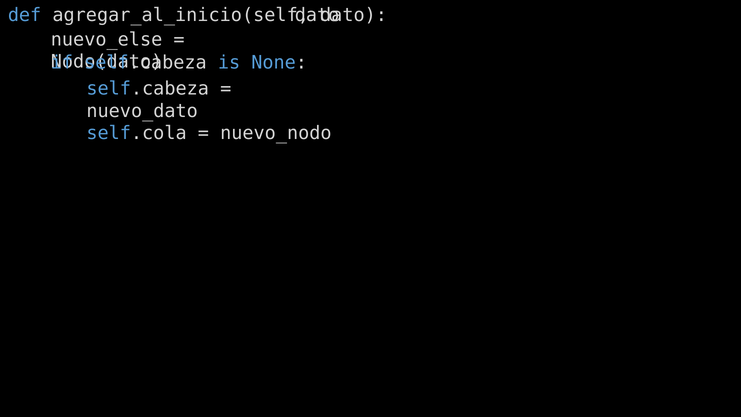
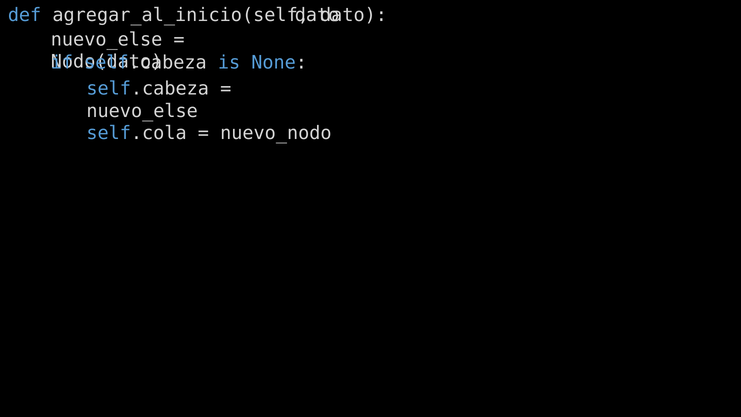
nuevo_dato: nuevo_dato -> nuevo_else (142, 111)
